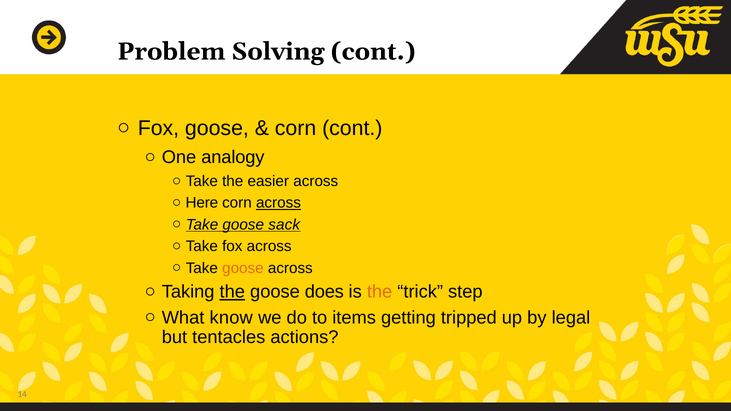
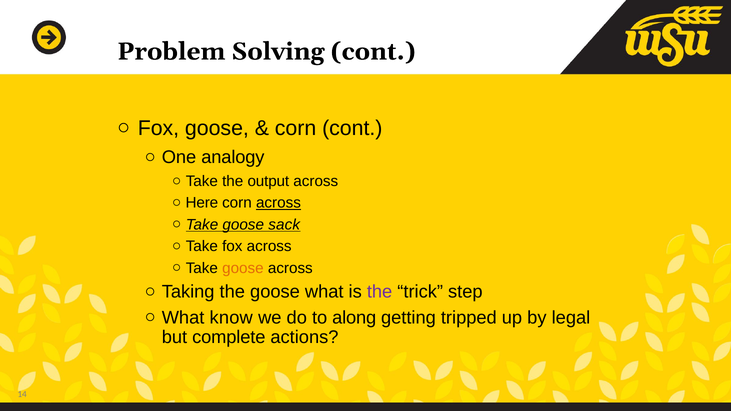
easier: easier -> output (268, 181)
the underline: present -> none (232, 292)
goose does: does -> what (324, 292)
the colour: orange -> purple (380, 292)
items: items -> along (354, 318)
tentacles: tentacles -> complete (229, 338)
